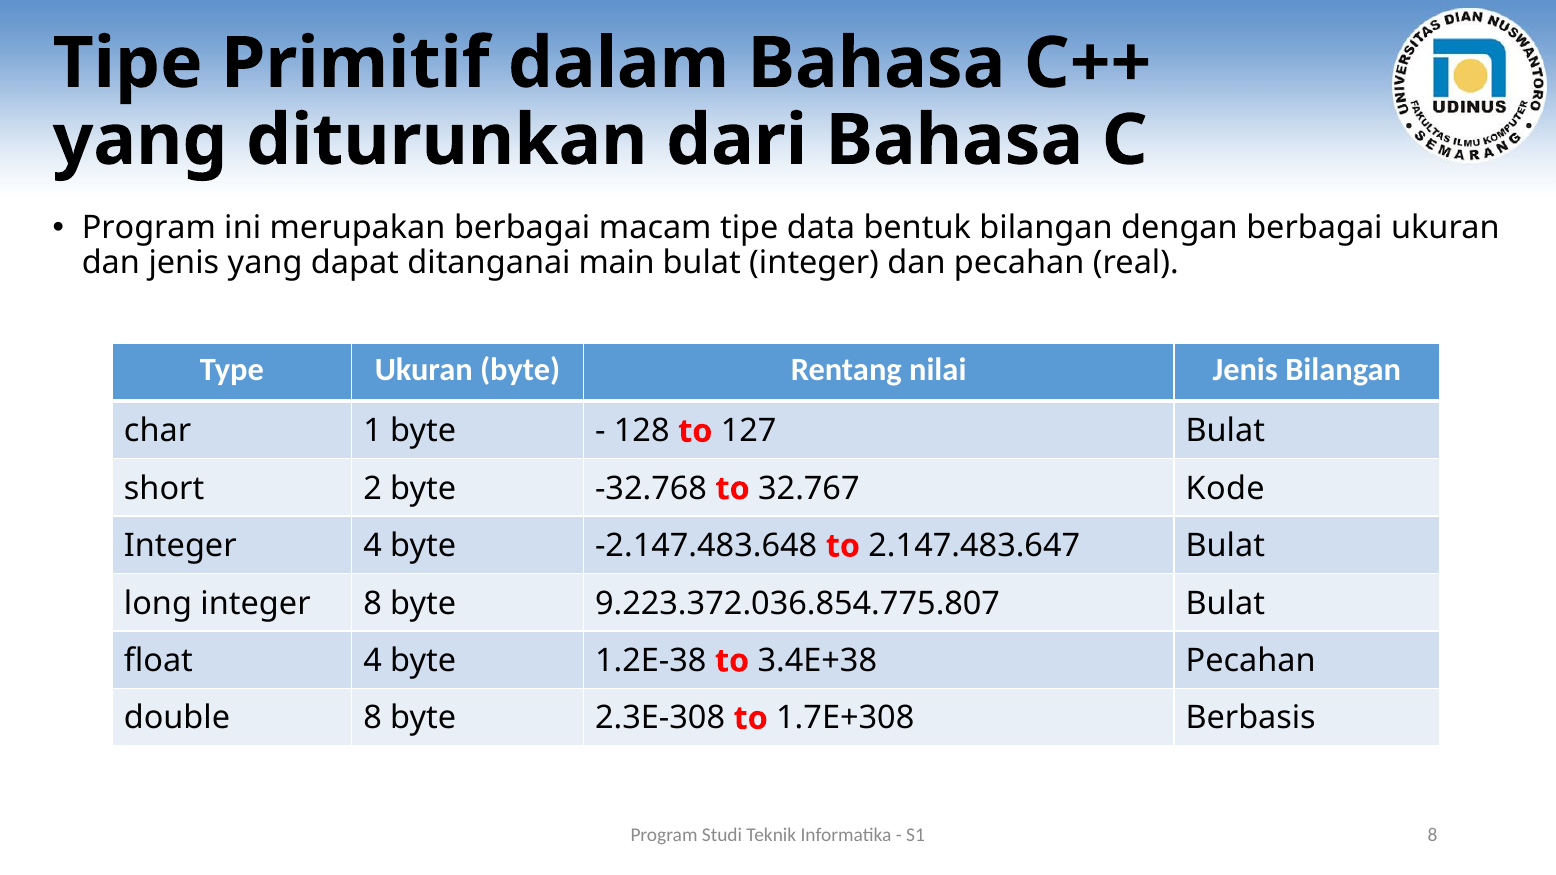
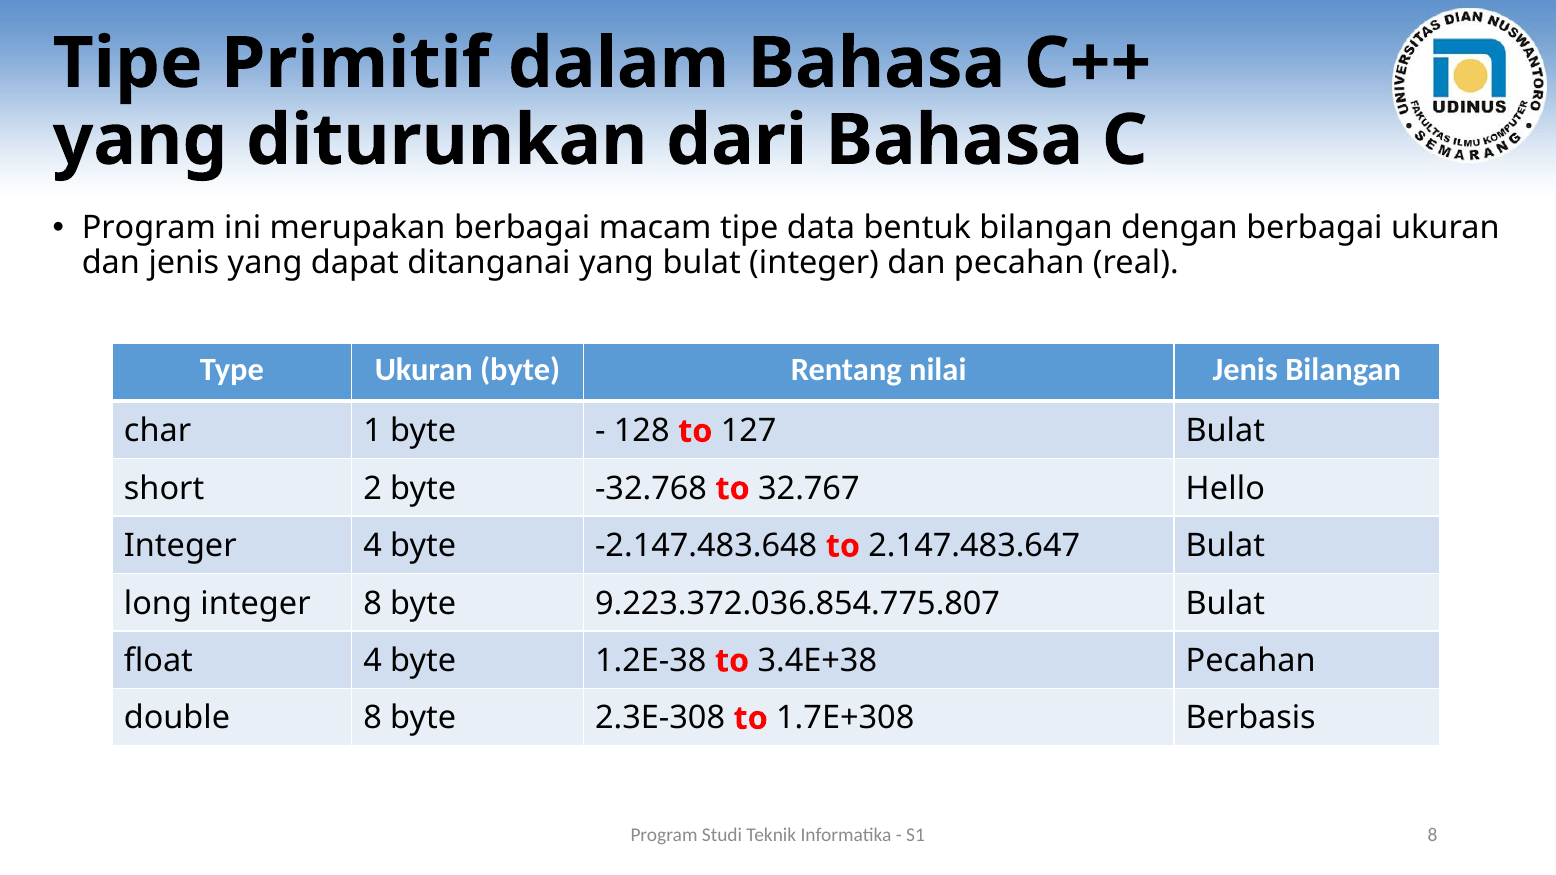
ditanganai main: main -> yang (616, 263)
Kode: Kode -> Hello (1225, 489)
